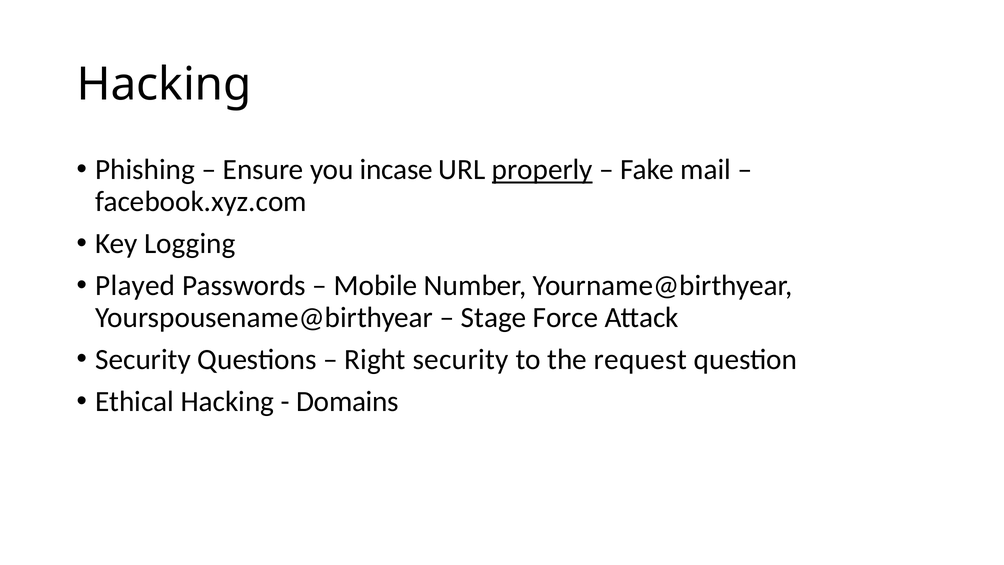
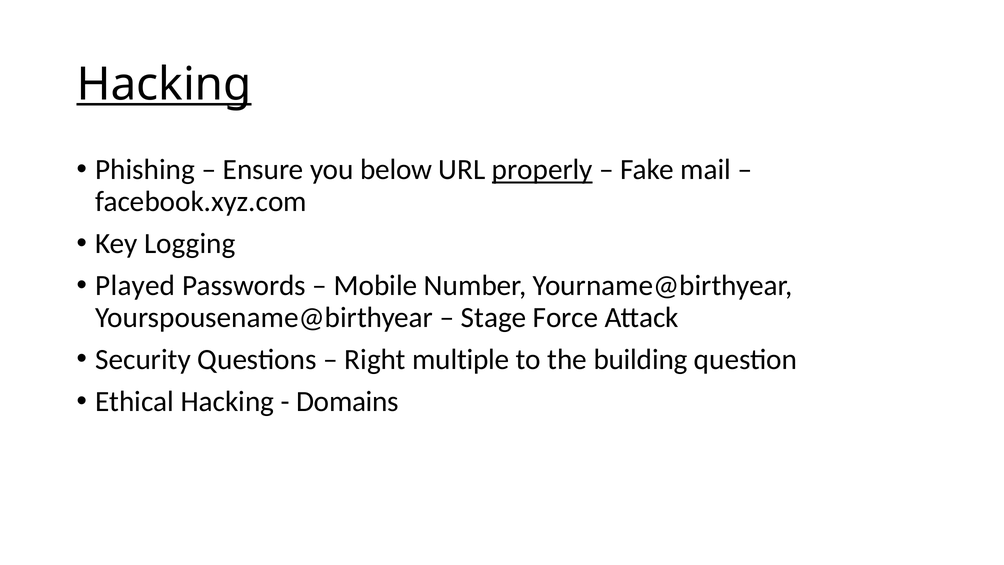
Hacking underline: none -> present (164, 84)
incase: incase -> below (396, 170)
Right security: security -> multiple (461, 359)
request: request -> building (641, 359)
